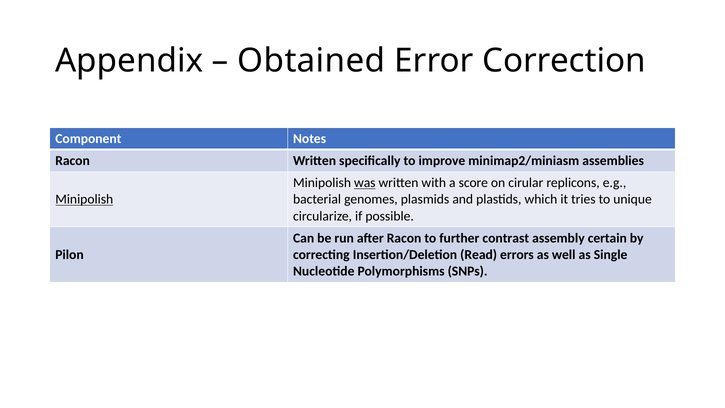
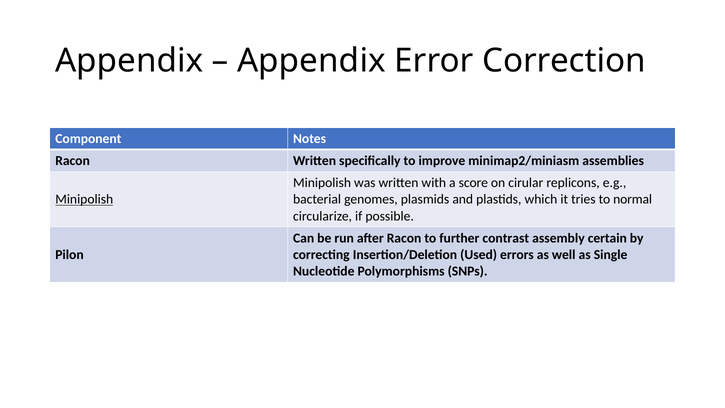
Obtained: Obtained -> Appendix (311, 61)
was underline: present -> none (365, 183)
unique: unique -> normal (633, 199)
Read: Read -> Used (479, 255)
